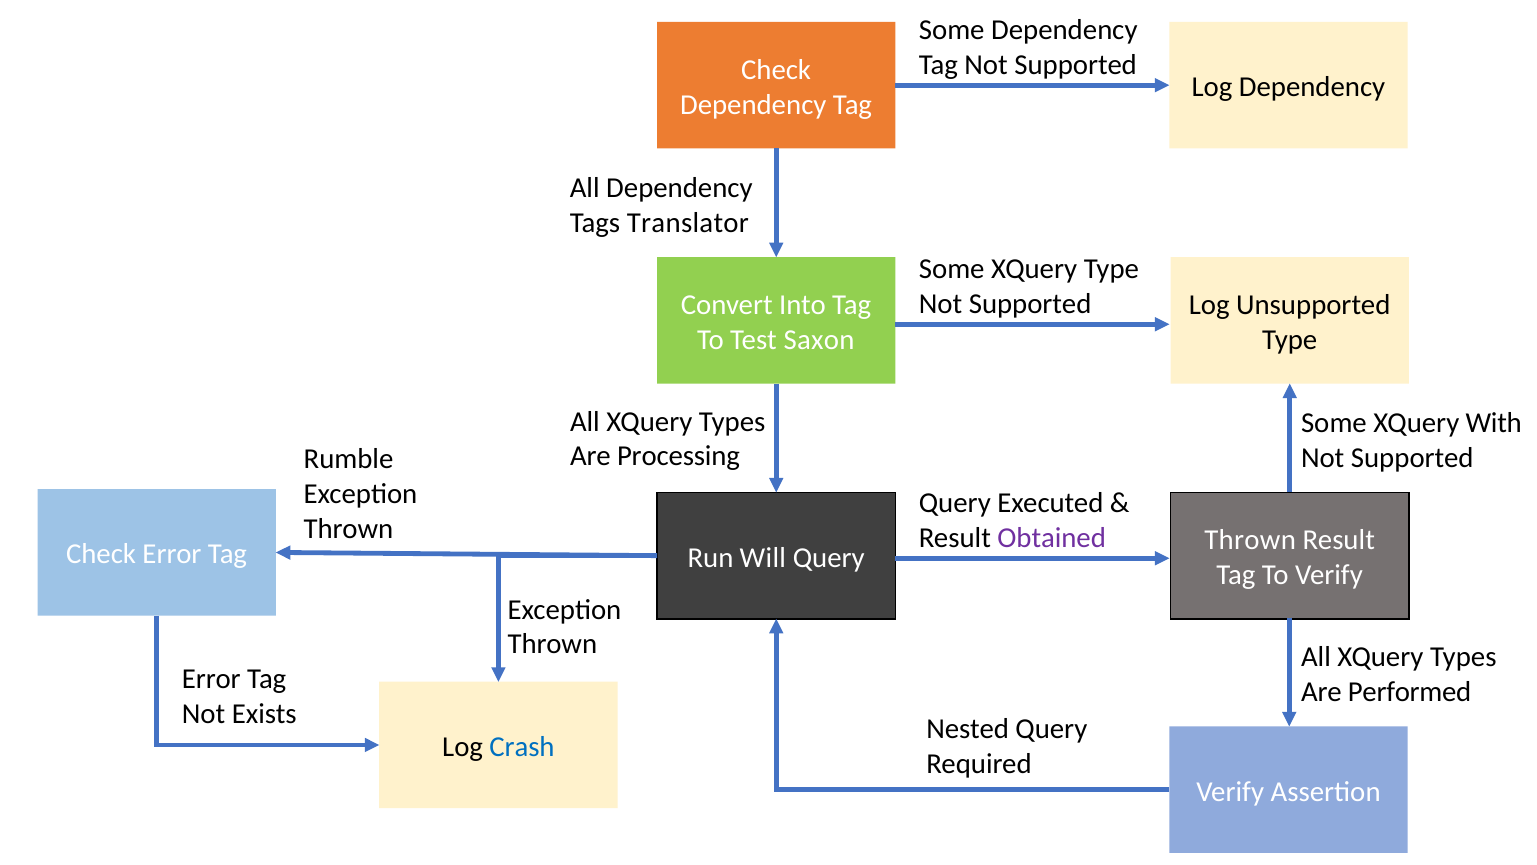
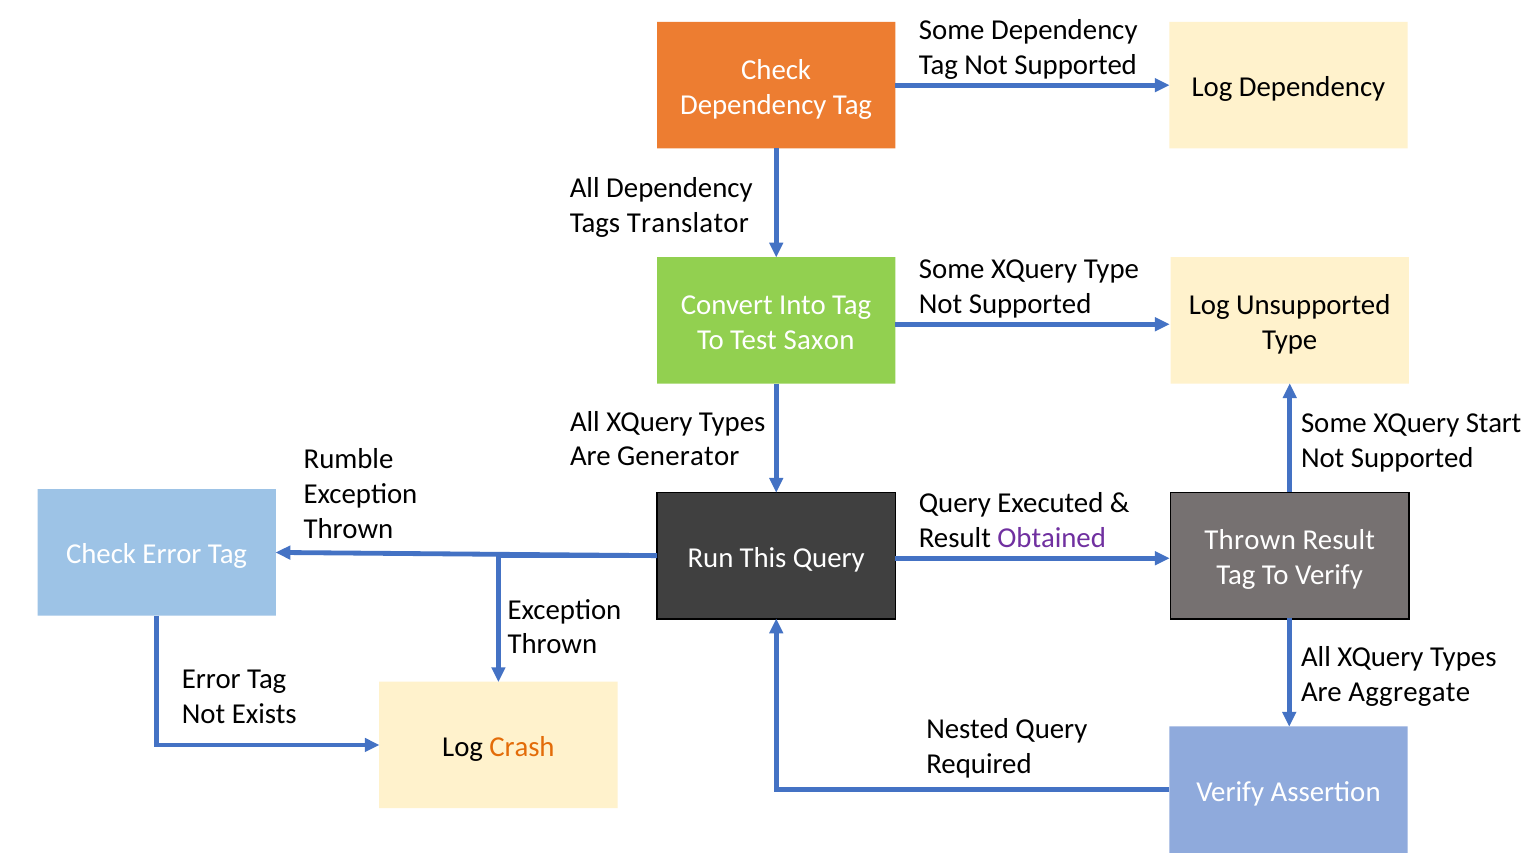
With: With -> Start (1494, 423)
Processing: Processing -> Generator (678, 456)
Will: Will -> This (763, 557)
Performed: Performed -> Aggregate (1409, 691)
Crash colour: blue -> orange (522, 747)
